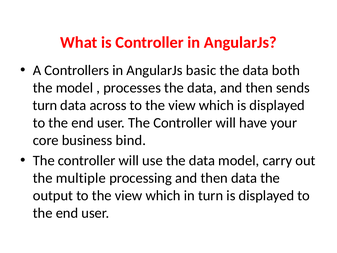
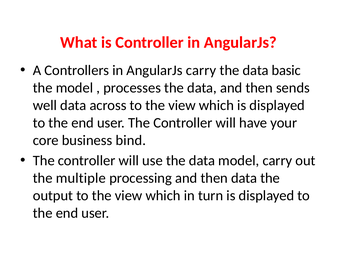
AngularJs basic: basic -> carry (201, 70)
both: both -> basic (286, 70)
turn: turn -> well (45, 105)
